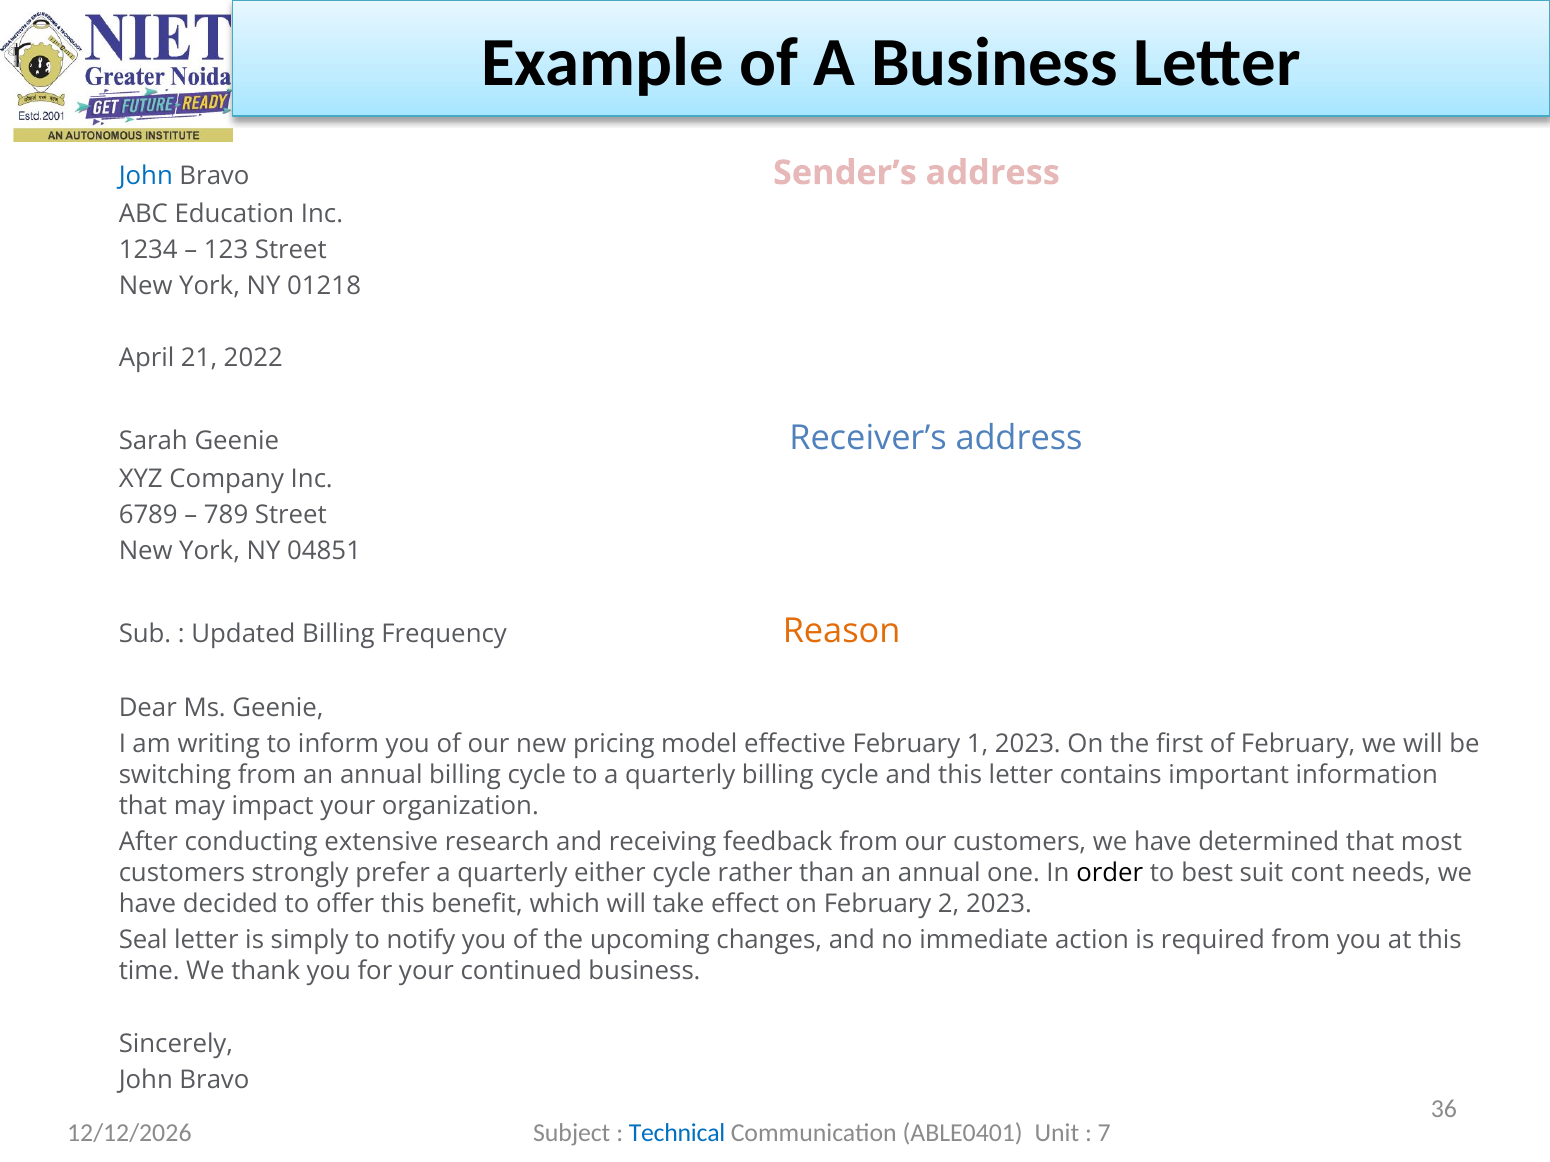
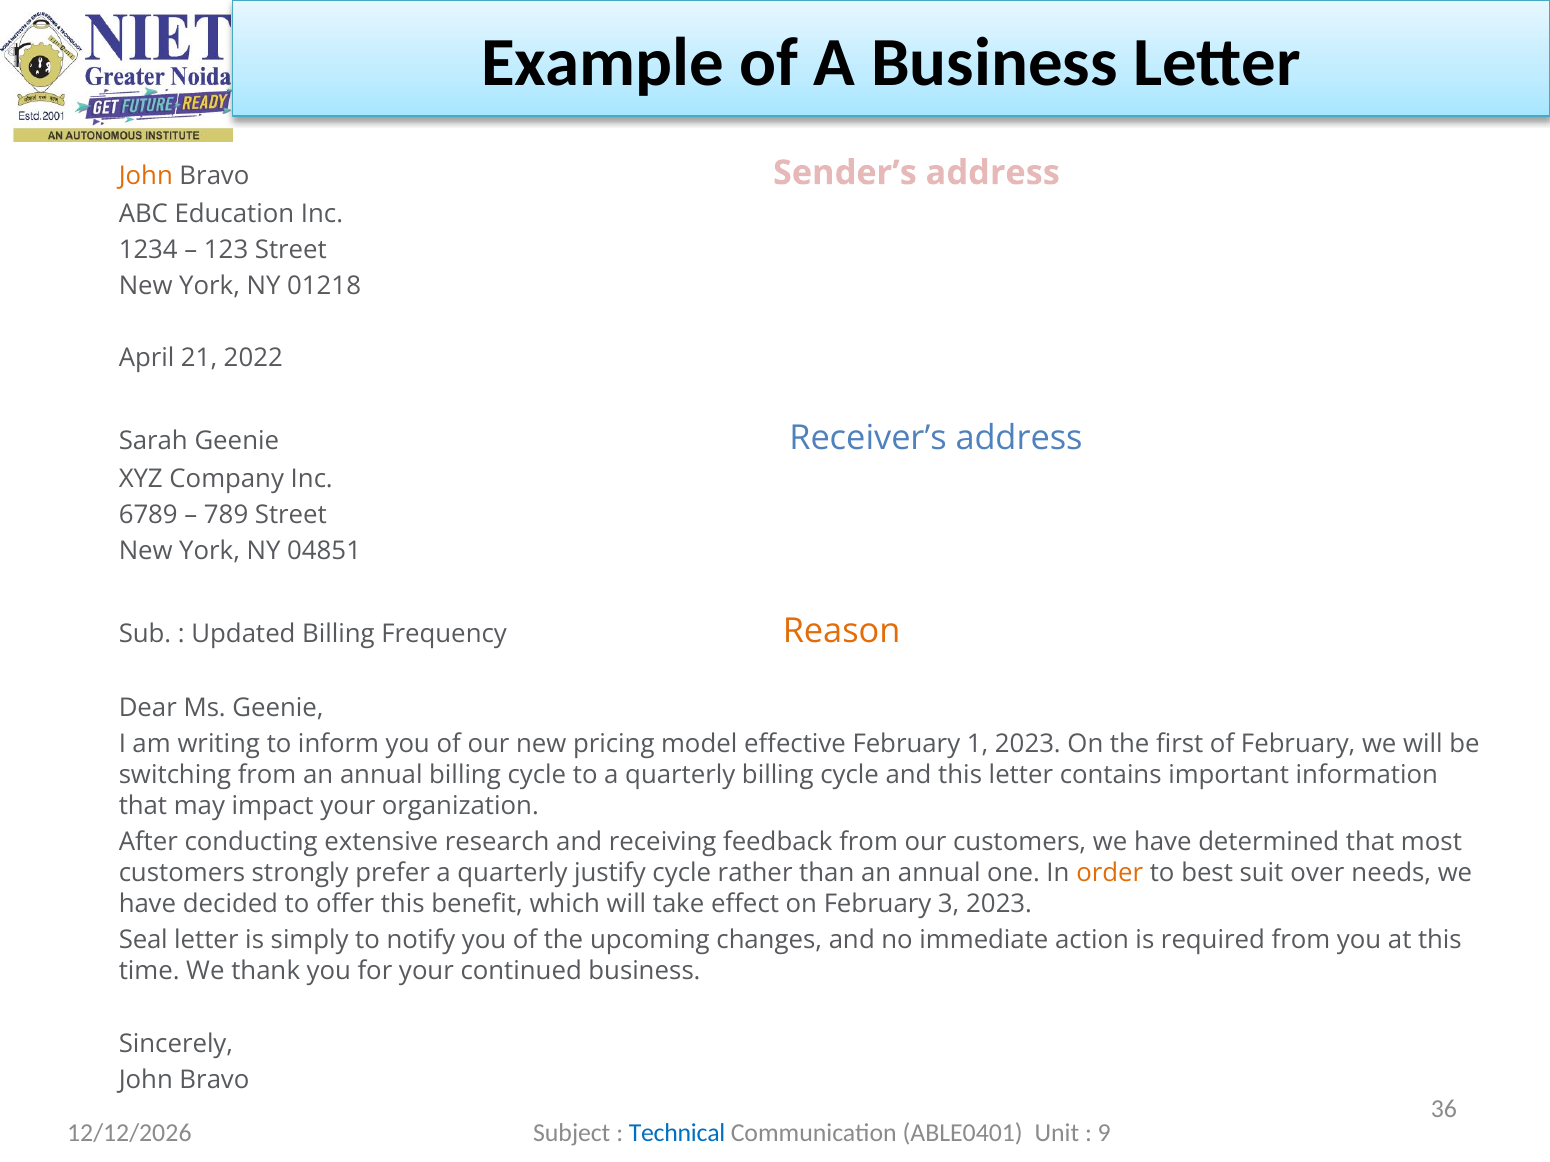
John colour: blue -> orange (146, 176)
either: either -> justify (610, 873)
order colour: black -> orange (1110, 873)
cont: cont -> over (1317, 873)
2: 2 -> 3 (949, 904)
7: 7 -> 9 (1104, 1133)
